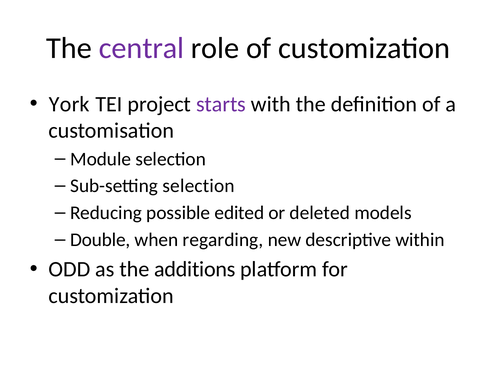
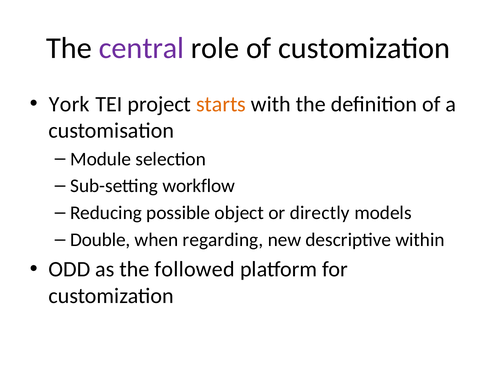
starts colour: purple -> orange (221, 104)
Sub-setting selection: selection -> workflow (199, 186)
edited: edited -> object (239, 213)
deleted: deleted -> directly (320, 213)
additions: additions -> followed (195, 270)
